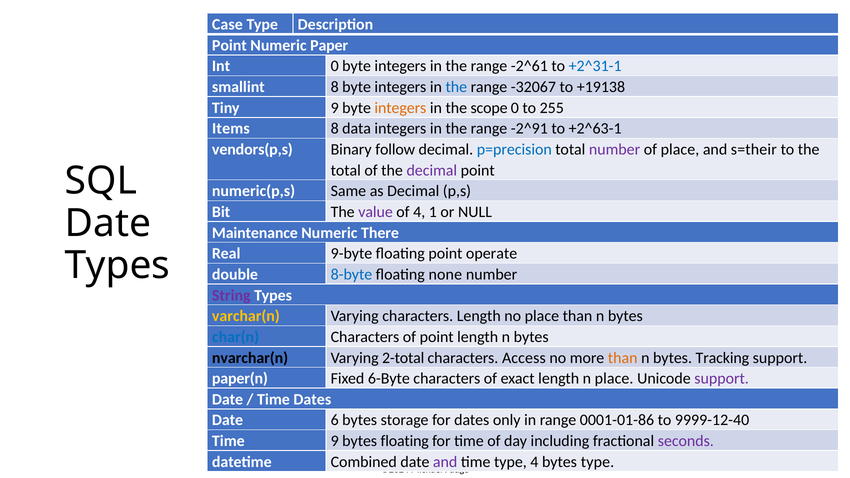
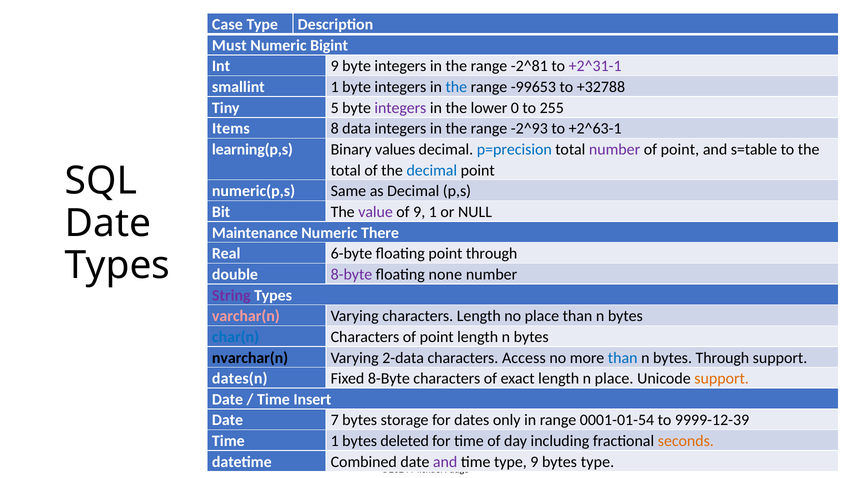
Point: Point -> Must (229, 45)
Paper: Paper -> Bigint (329, 45)
Int 0: 0 -> 9 (335, 66)
-2^61: -2^61 -> -2^81 (529, 66)
+2^31-1 colour: blue -> purple (595, 66)
smallint 8: 8 -> 1 (335, 87)
-32067: -32067 -> -99653 (533, 87)
+19138: +19138 -> +32788 (601, 87)
Tiny 9: 9 -> 5 (335, 108)
integers colour: orange -> purple (400, 108)
scope: scope -> lower (489, 108)
-2^91: -2^91 -> -2^93 (529, 129)
vendors(p,s: vendors(p,s -> learning(p,s (252, 150)
follow: follow -> values (395, 150)
place: place -> point (680, 150)
s=their: s=their -> s=table (754, 150)
decimal colour: purple -> blue (432, 170)
of 4: 4 -> 9 (419, 212)
9-byte: 9-byte -> 6-byte (351, 254)
point operate: operate -> through (492, 254)
8-byte colour: blue -> purple (351, 275)
varchar(n colour: yellow -> pink (246, 316)
2-total: 2-total -> 2-data (403, 358)
than colour: orange -> blue (623, 358)
bytes Tracking: Tracking -> Through (722, 358)
paper(n: paper(n -> dates(n (240, 379)
Fixed 6-Byte: 6-Byte -> 8-Byte (389, 379)
support colour: purple -> orange (722, 379)
Time Dates: Dates -> Insert (312, 399)
6: 6 -> 7 (335, 420)
0001-01-86: 0001-01-86 -> 0001-01-54 (617, 420)
9999-12-40: 9999-12-40 -> 9999-12-39 (712, 420)
Time 9: 9 -> 1 (335, 441)
bytes floating: floating -> deleted (405, 441)
seconds colour: purple -> orange (686, 441)
type 4: 4 -> 9 (534, 462)
